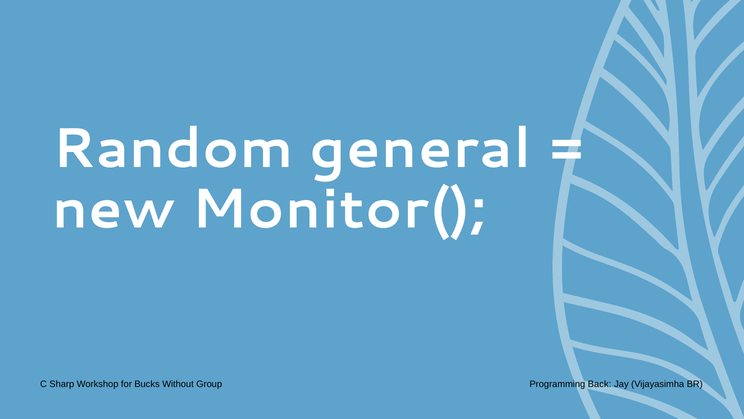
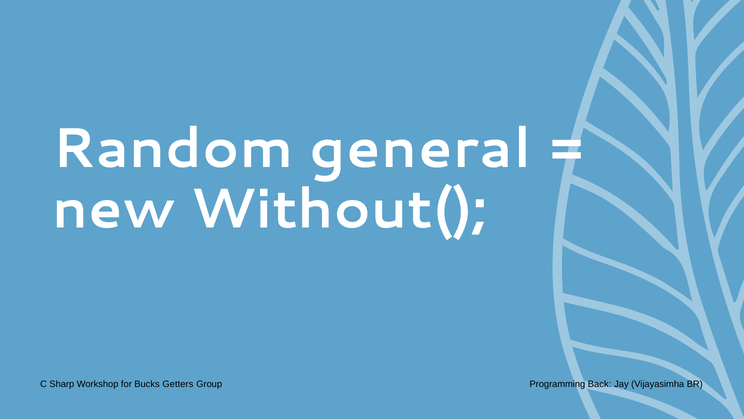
Monitor(: Monitor( -> Without( (339, 209)
Without: Without -> Getters (178, 384)
